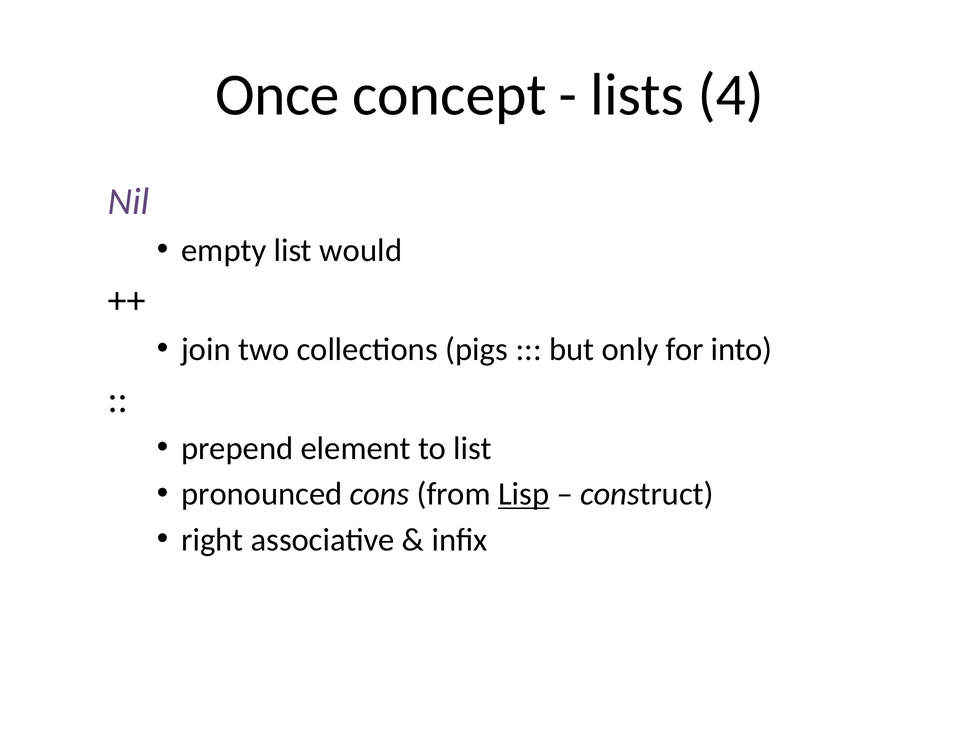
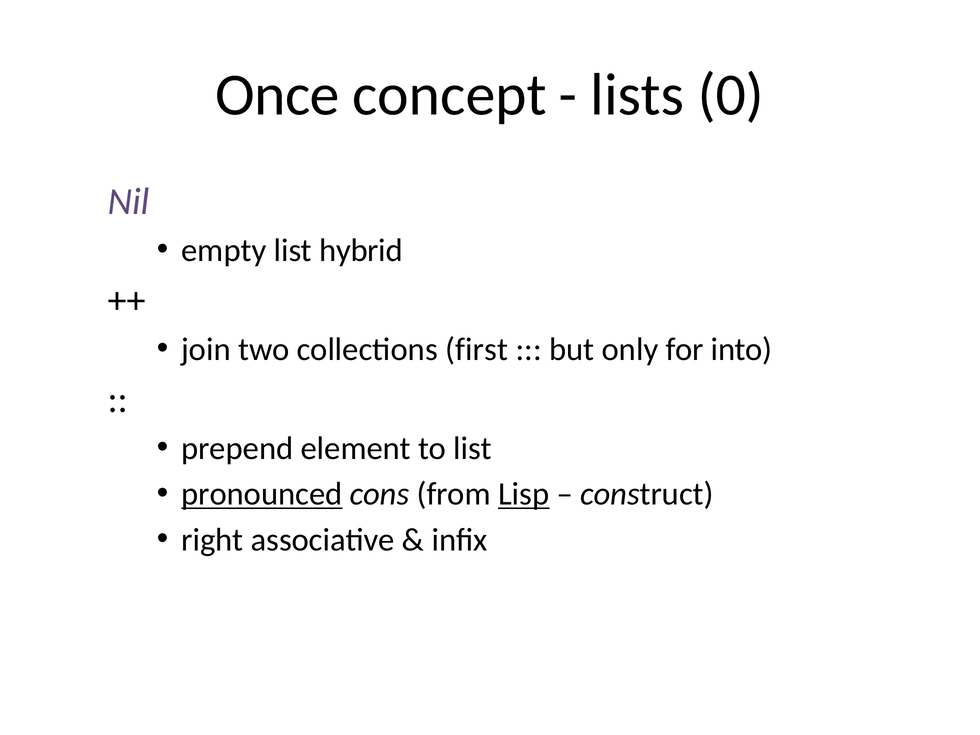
4: 4 -> 0 (731, 95)
would: would -> hybrid (361, 250)
pigs: pigs -> first (477, 349)
pronounced underline: none -> present (262, 494)
